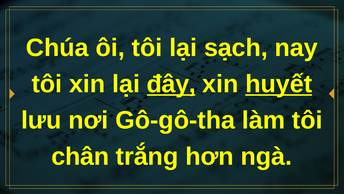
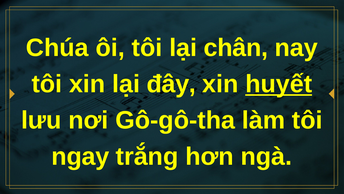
sạch: sạch -> chân (236, 48)
đây underline: present -> none (171, 84)
chân: chân -> ngay (80, 156)
